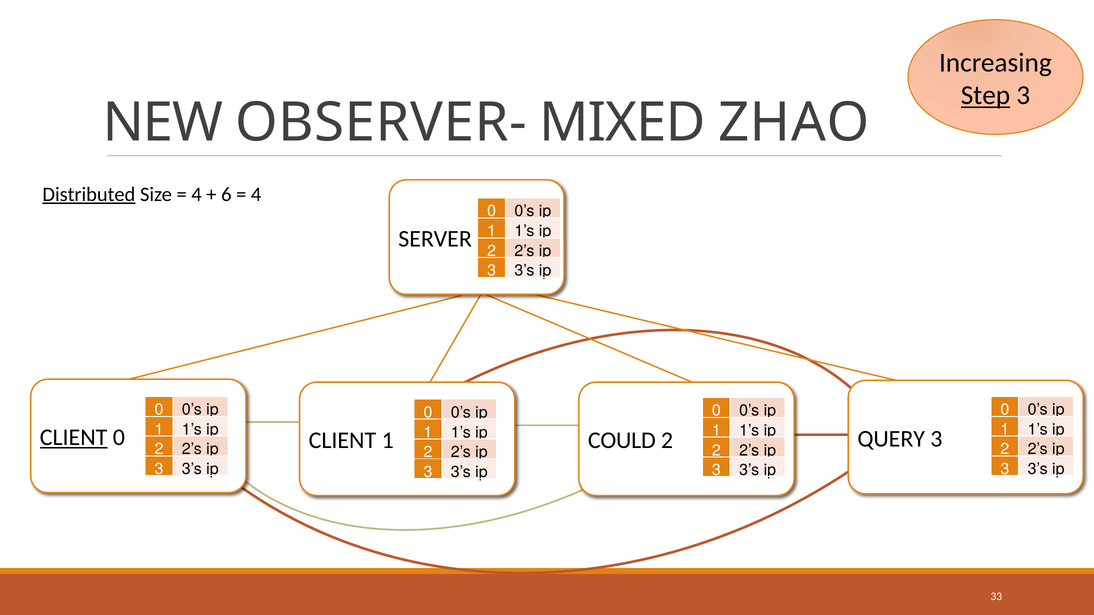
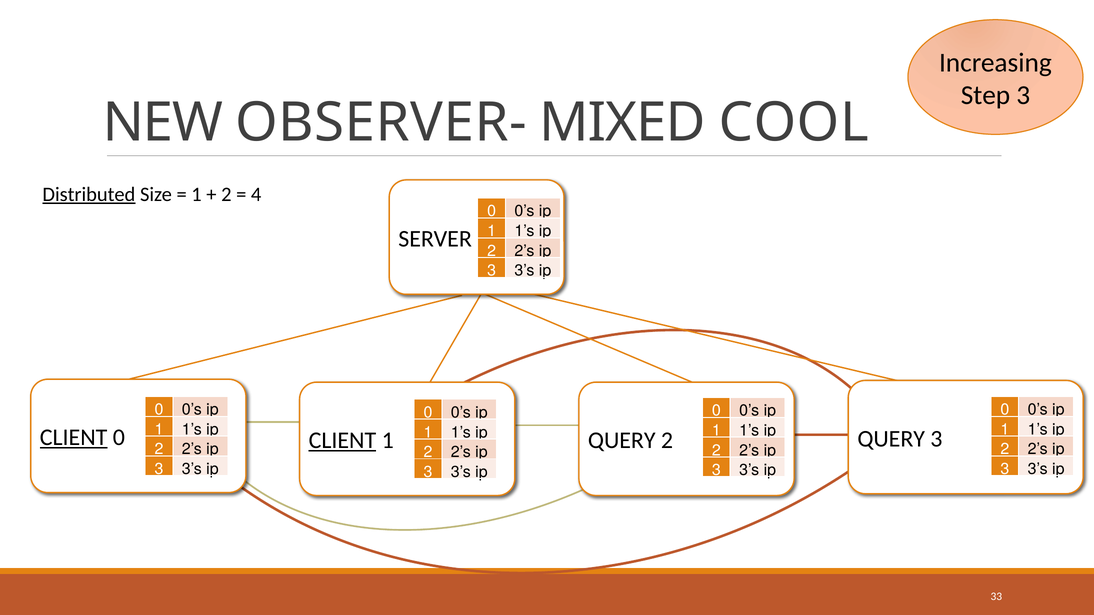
Step underline: present -> none (985, 95)
ZHAO: ZHAO -> COOL (794, 123)
4: 4 -> 1 (197, 195)
6: 6 -> 2 (226, 195)
CLIENT underline: none -> present (342, 441)
COULD: COULD -> QUERY (622, 441)
